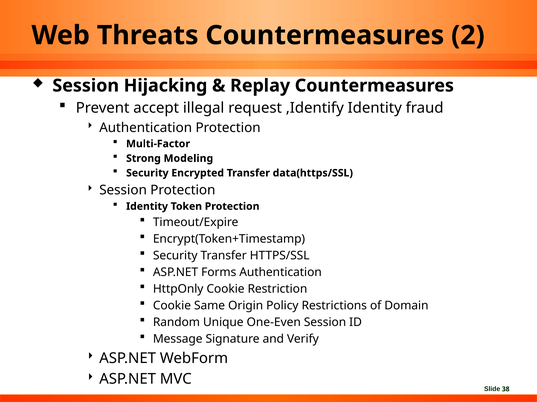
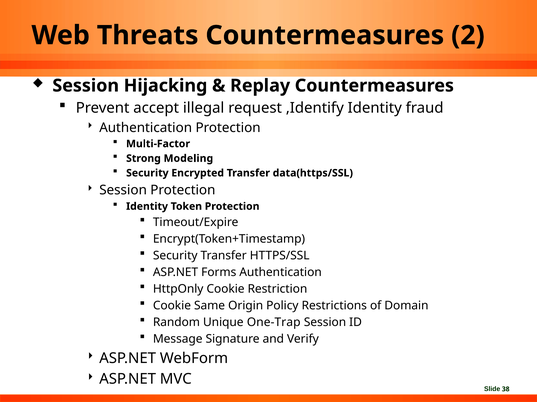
One-Even: One-Even -> One-Trap (274, 323)
